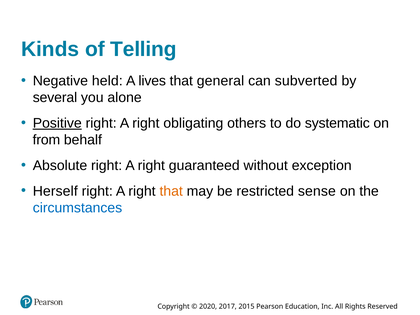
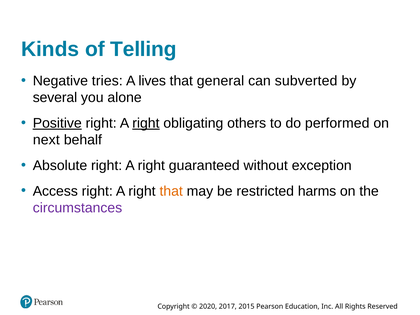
held: held -> tries (107, 81)
right underline: none -> present (146, 123)
systematic: systematic -> performed (337, 123)
from: from -> next (46, 140)
Herself: Herself -> Access (55, 191)
sense: sense -> harms (317, 191)
circumstances colour: blue -> purple (77, 208)
